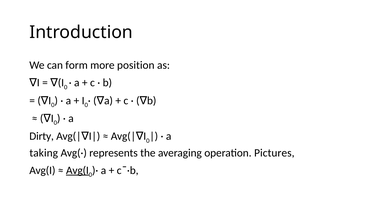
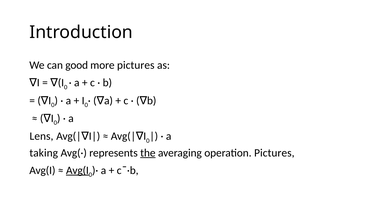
form: form -> good (77, 65)
more position: position -> pictures (136, 65)
Dirty: Dirty -> Lens (41, 136)
the underline: none -> present (148, 152)
